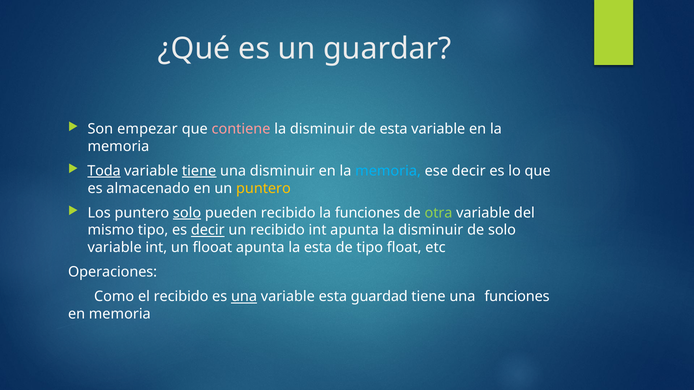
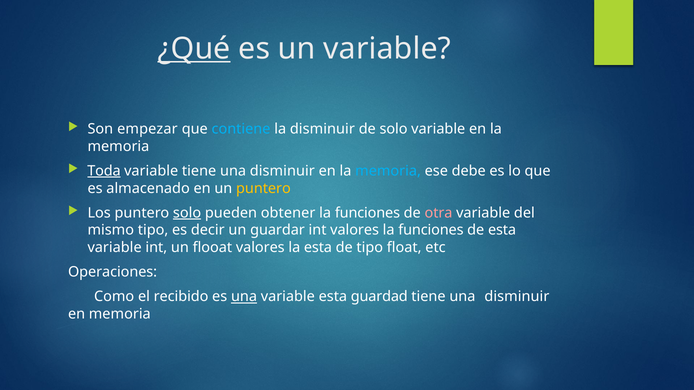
¿Qué underline: none -> present (194, 49)
un guardar: guardar -> variable (387, 49)
contiene colour: pink -> light blue (241, 129)
de esta: esta -> solo (394, 129)
tiene underline: present -> none (199, 171)
ese decir: decir -> debe (469, 171)
pueden recibido: recibido -> obtener (288, 213)
otra colour: light green -> pink (439, 213)
decir underline: present -> none (208, 230)
un recibido: recibido -> guardar (277, 230)
int apunta: apunta -> valores (355, 230)
disminuir: disminuir -> funciones (431, 230)
de solo: solo -> esta (502, 230)
flooat apunta: apunta -> valores (260, 248)
funciones: funciones -> disminuir (517, 297)
